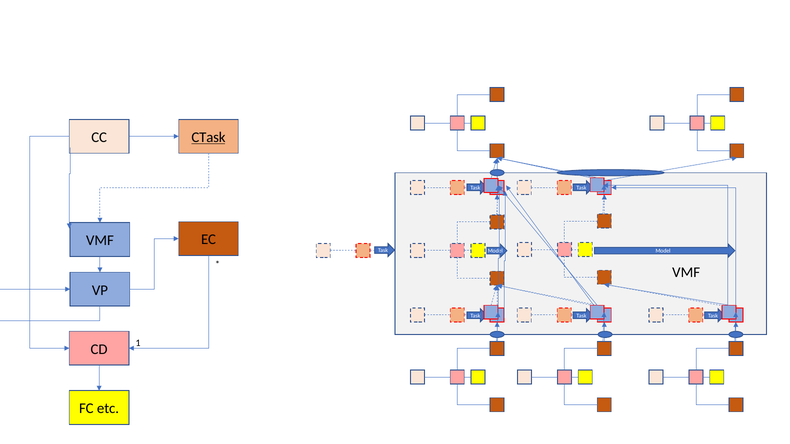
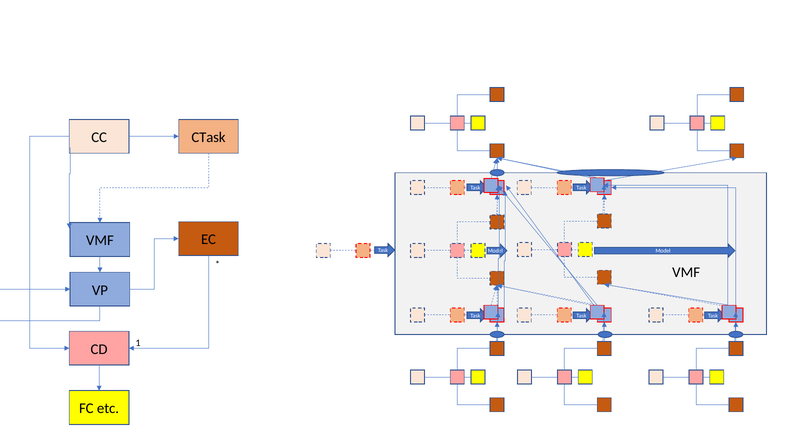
CTask underline: present -> none (209, 137)
